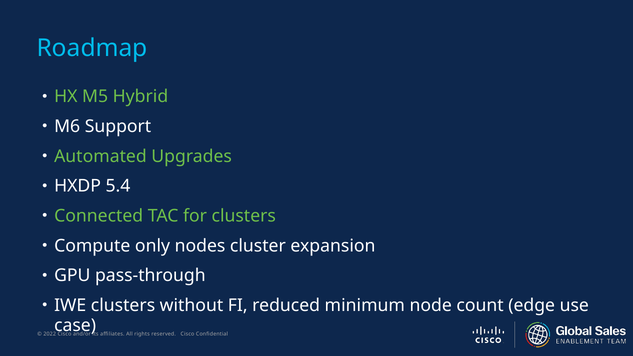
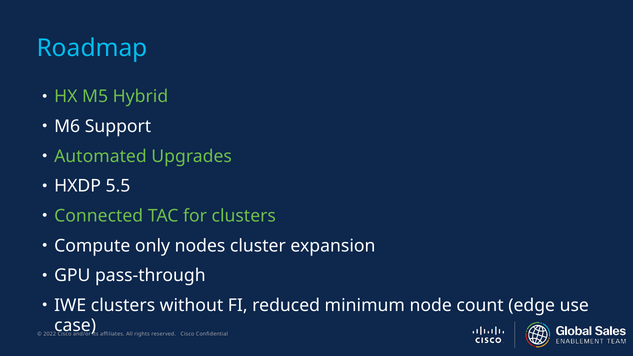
5.4: 5.4 -> 5.5 (118, 186)
